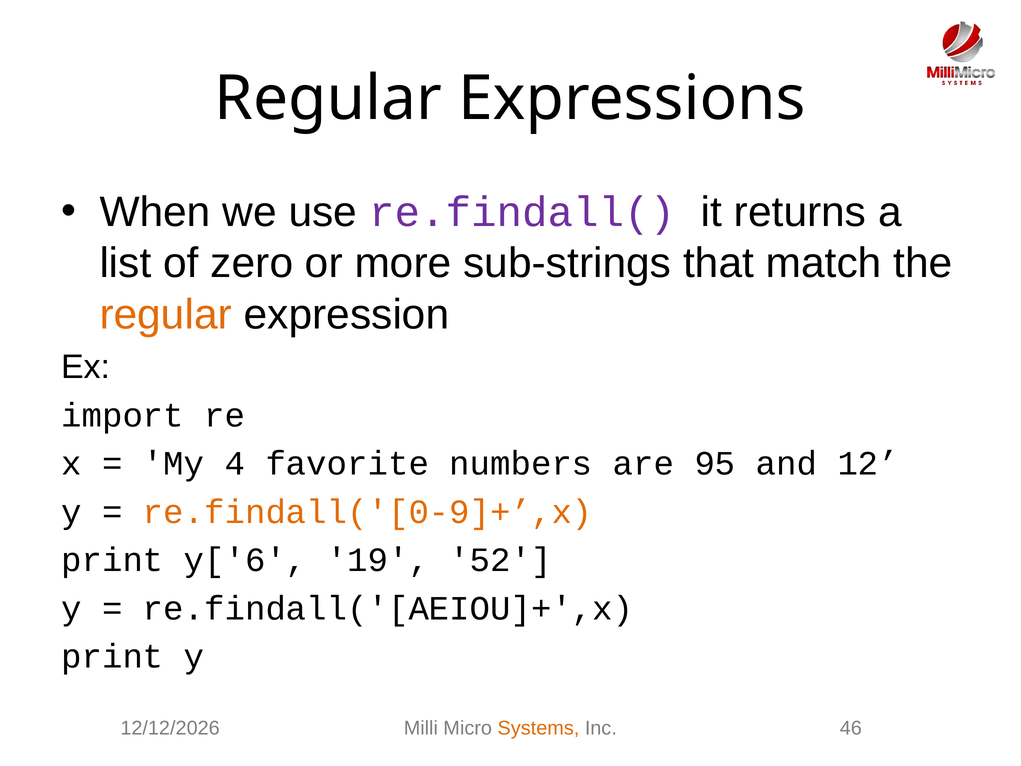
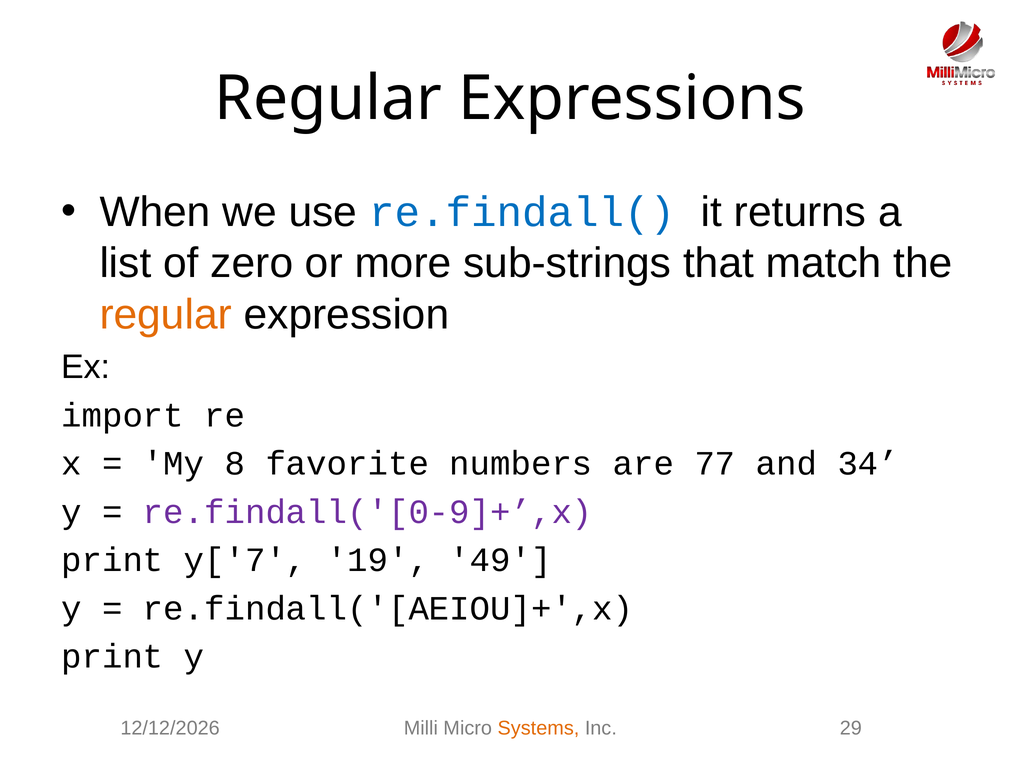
re.findall( colour: purple -> blue (522, 212)
4: 4 -> 8 (235, 463)
95: 95 -> 77 (715, 463)
12: 12 -> 34 (868, 463)
re.findall('[0-9]+’,x colour: orange -> purple (368, 512)
y['6: y['6 -> y['7 (245, 560)
52: 52 -> 49 (500, 560)
46: 46 -> 29 (851, 728)
